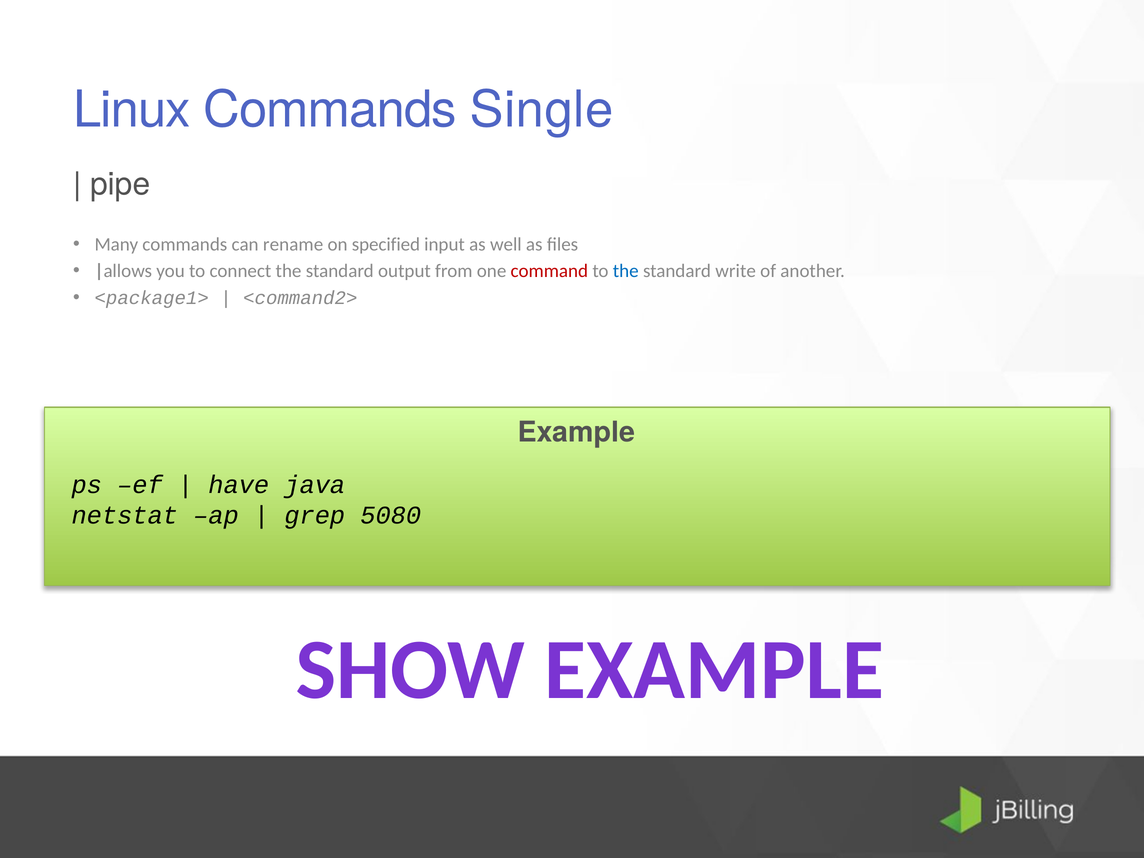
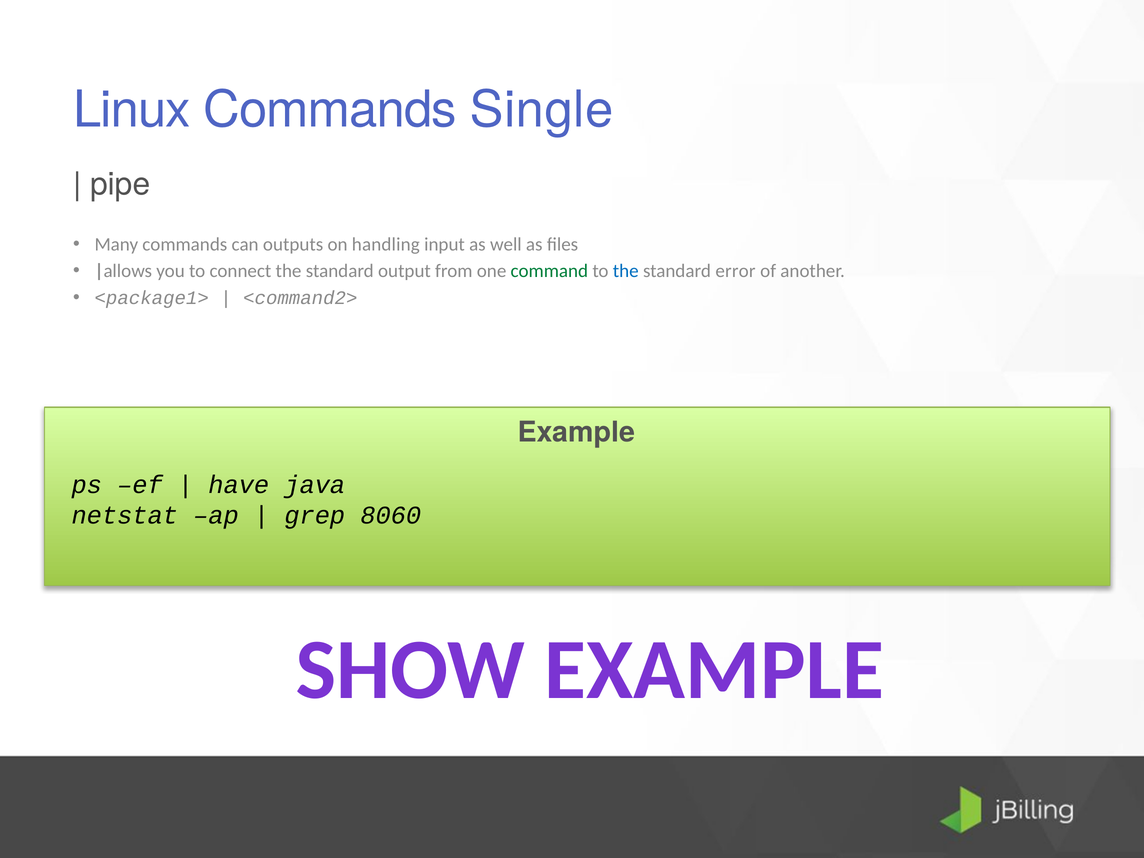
rename: rename -> outputs (293, 244)
specified: specified -> handling (386, 244)
command colour: red -> green (549, 271)
write: write -> error (736, 271)
5080: 5080 -> 8060 (391, 516)
